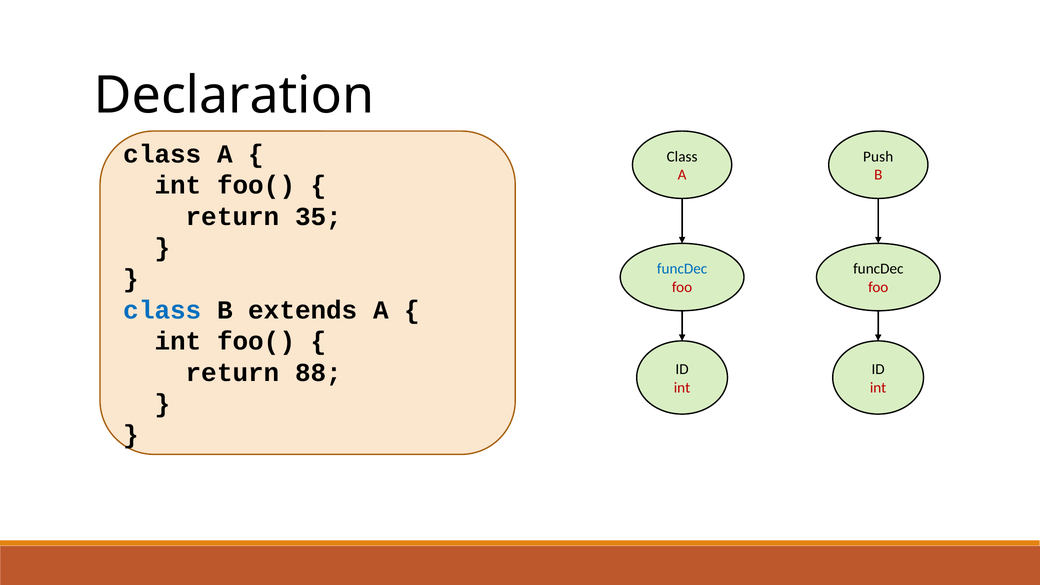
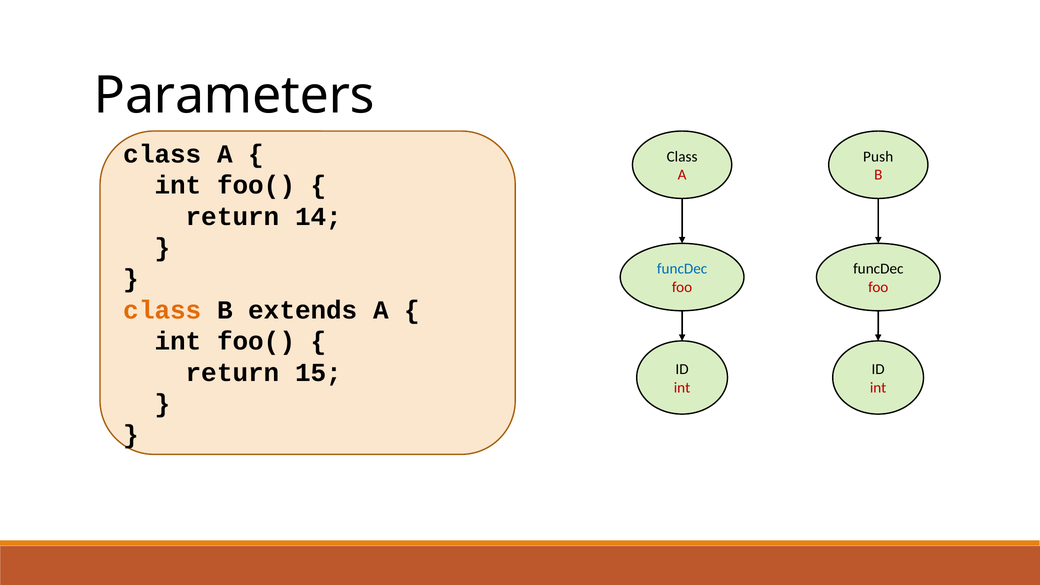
Declaration: Declaration -> Parameters (234, 96)
35: 35 -> 14 (319, 217)
class colour: blue -> orange (162, 310)
88: 88 -> 15 (319, 373)
